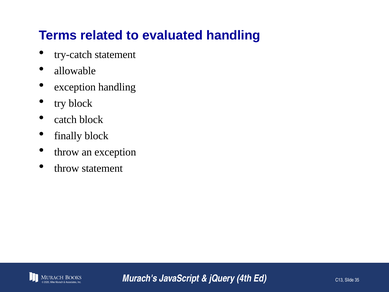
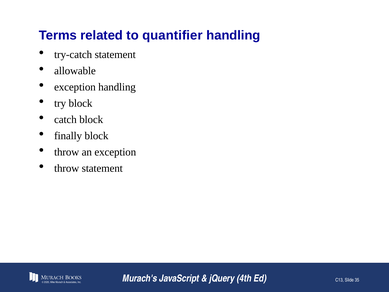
evaluated: evaluated -> quantifier (172, 35)
